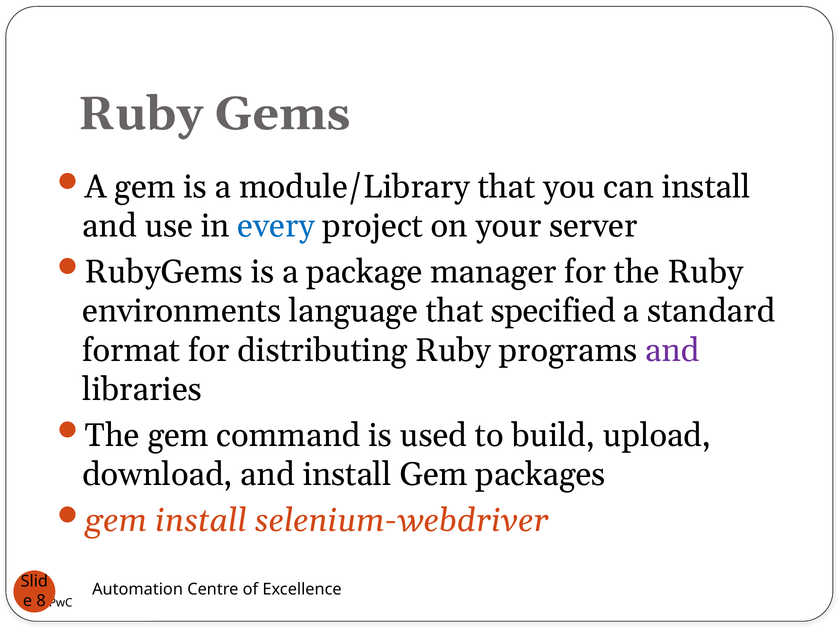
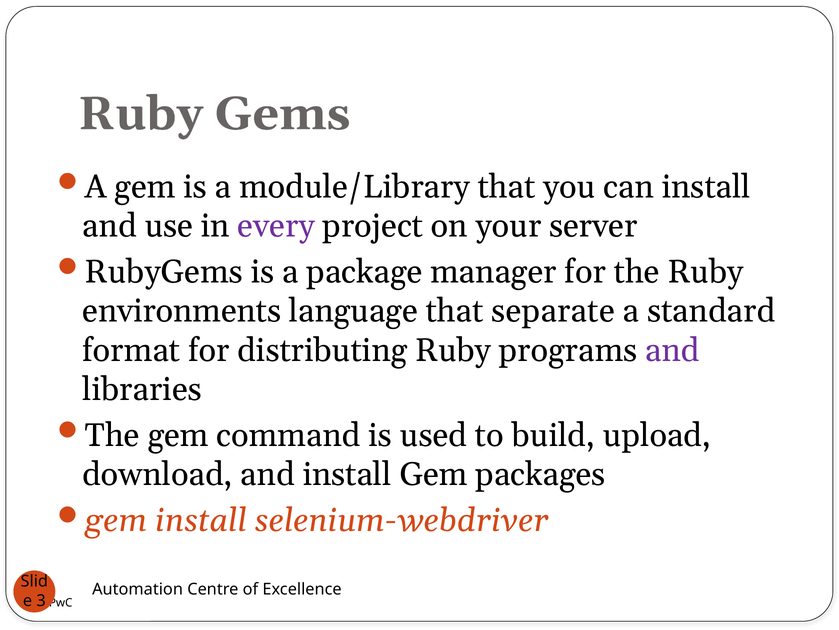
every colour: blue -> purple (276, 226)
specified: specified -> separate (553, 311)
8: 8 -> 3 (41, 600)
